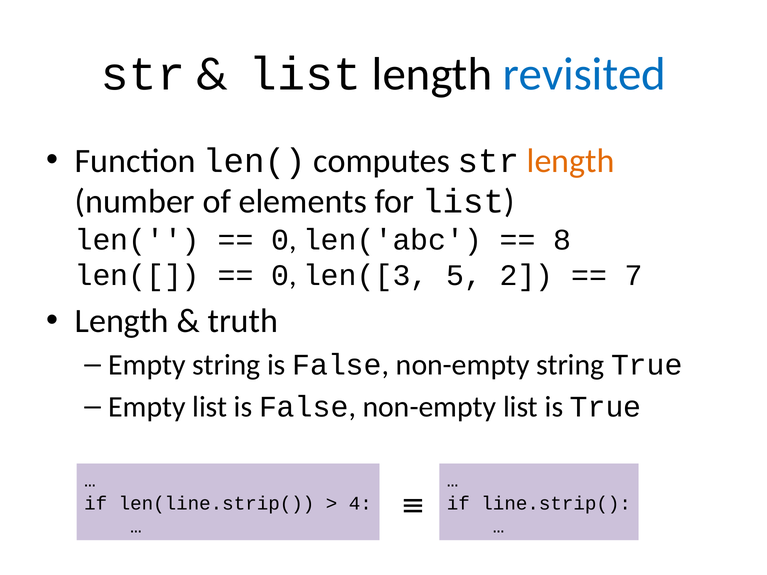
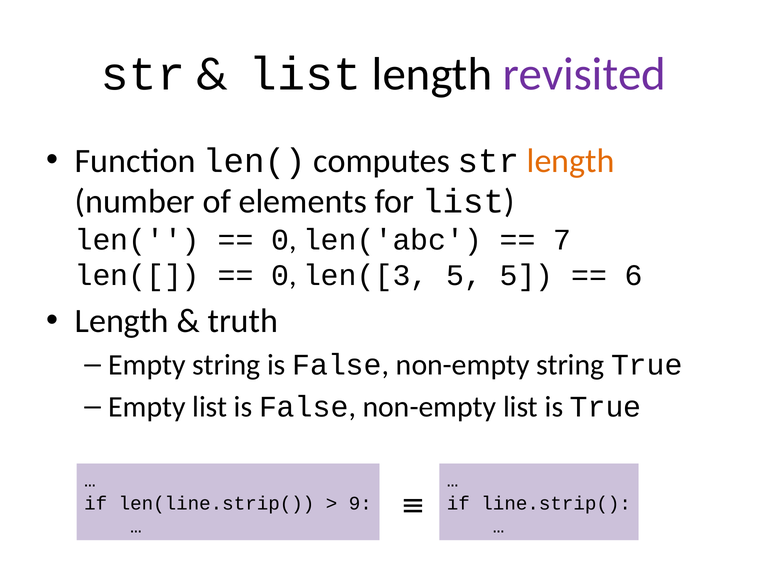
revisited colour: blue -> purple (584, 74)
8: 8 -> 7 (562, 240)
5 2: 2 -> 5 (527, 276)
7: 7 -> 6 (634, 276)
4: 4 -> 9 (360, 503)
